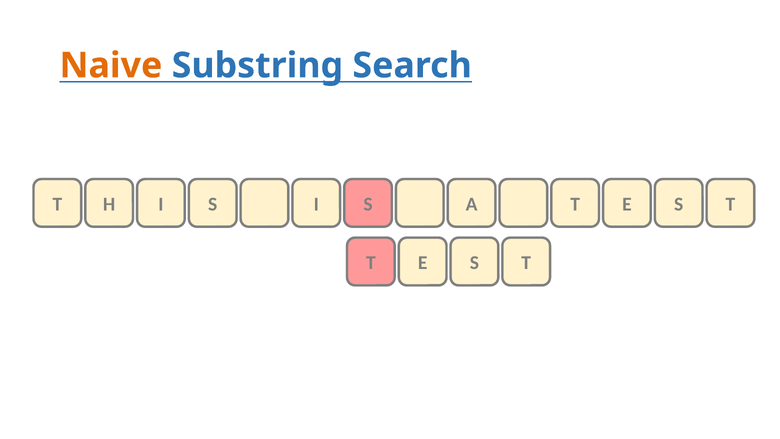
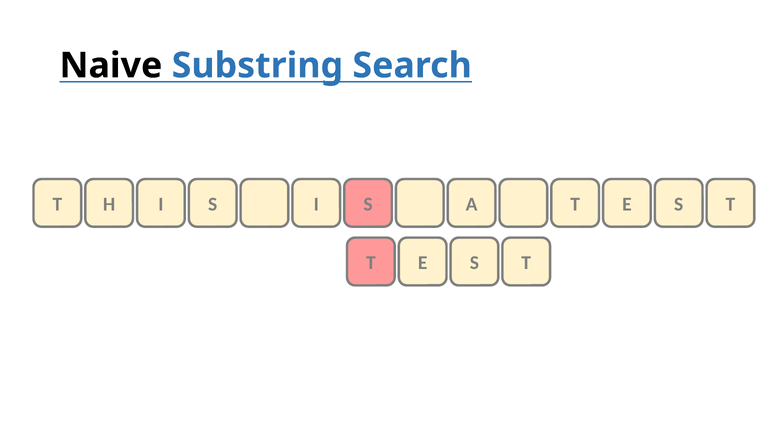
Naive colour: orange -> black (111, 66)
